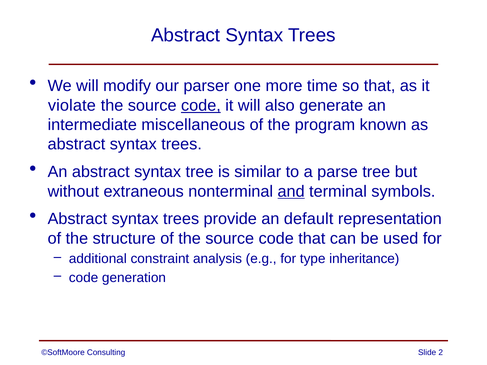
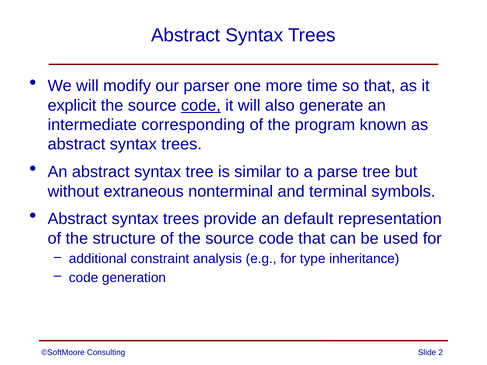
violate: violate -> explicit (72, 105)
miscellaneous: miscellaneous -> corresponding (193, 125)
and underline: present -> none (291, 191)
